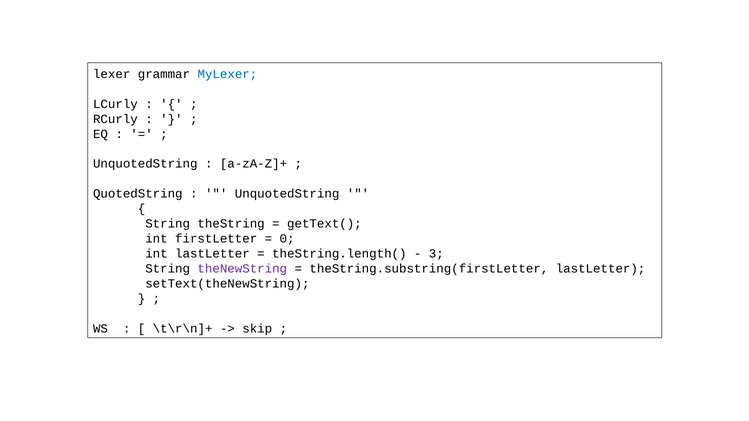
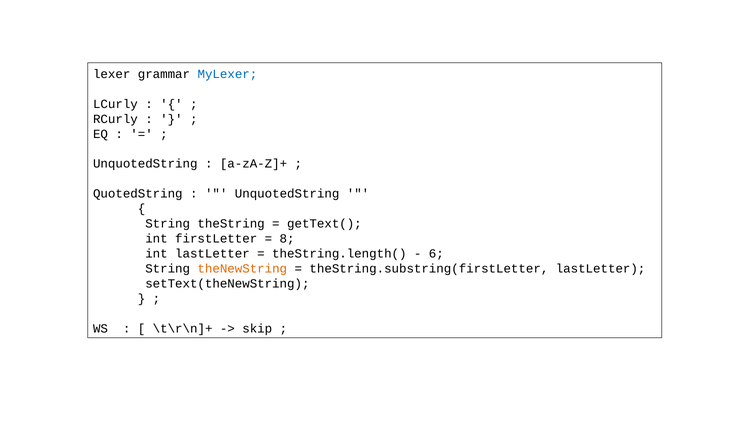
0: 0 -> 8 (287, 239)
3: 3 -> 6 (436, 254)
theNewString colour: purple -> orange (242, 269)
